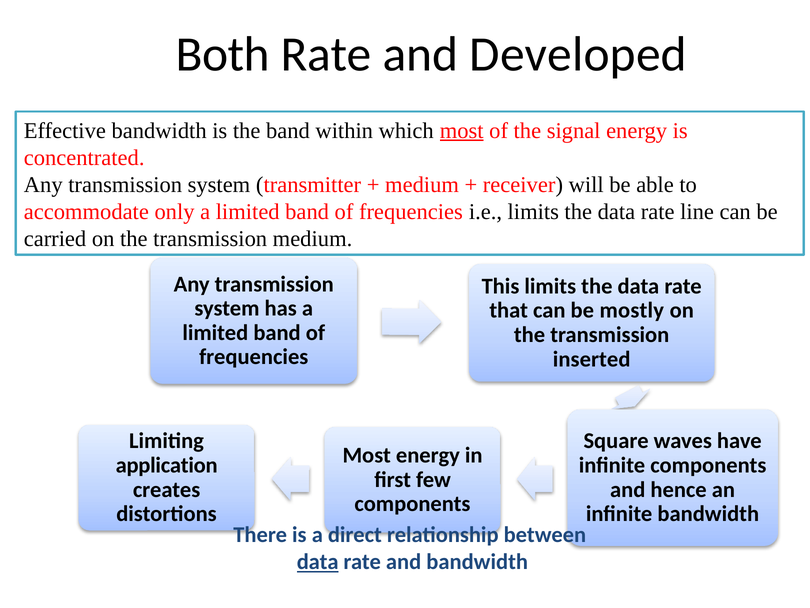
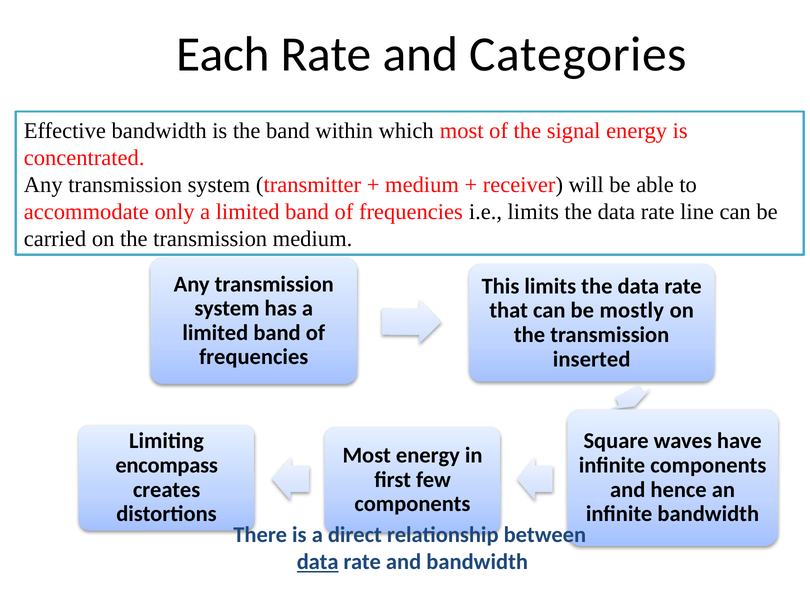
Both: Both -> Each (223, 54)
Developed: Developed -> Categories (578, 54)
most underline: present -> none (462, 131)
application: application -> encompass (167, 465)
